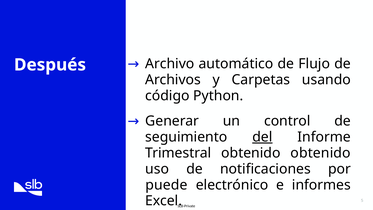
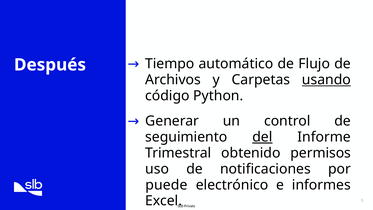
Archivo: Archivo -> Tiempo (170, 64)
usando underline: none -> present (326, 80)
obtenido obtenido: obtenido -> permisos (321, 153)
